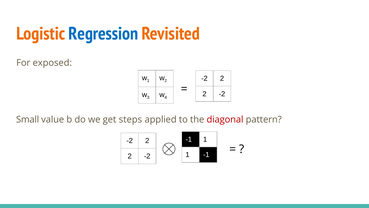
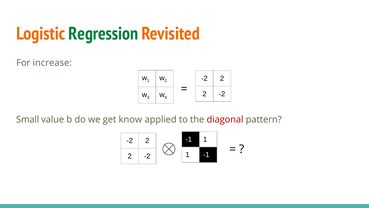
Regression colour: blue -> green (103, 34)
exposed: exposed -> increase (52, 63)
steps: steps -> know (130, 119)
